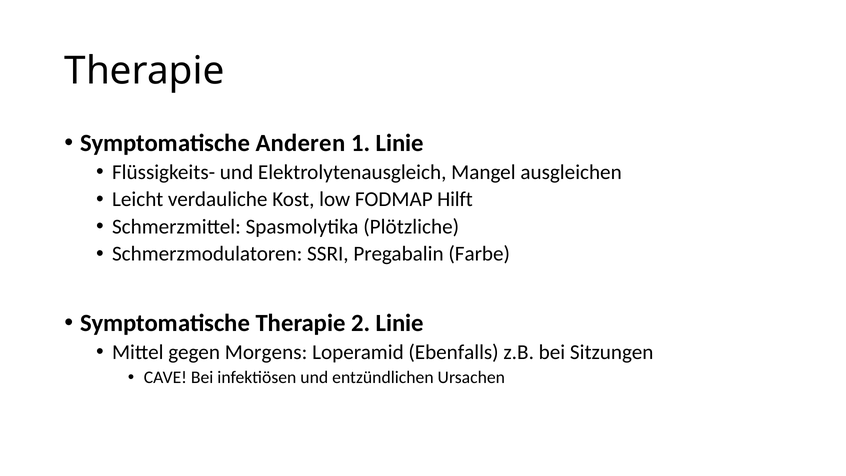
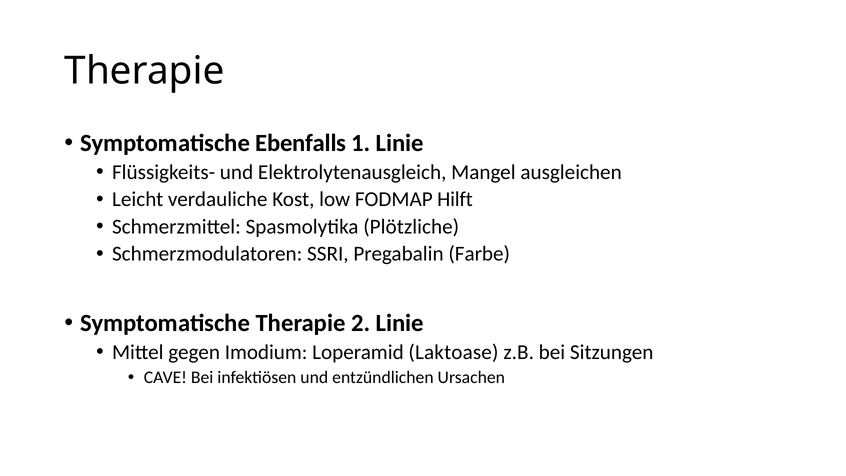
Anderen: Anderen -> Ebenfalls (301, 143)
Morgens: Morgens -> Imodium (266, 352)
Ebenfalls: Ebenfalls -> Laktoase (453, 352)
